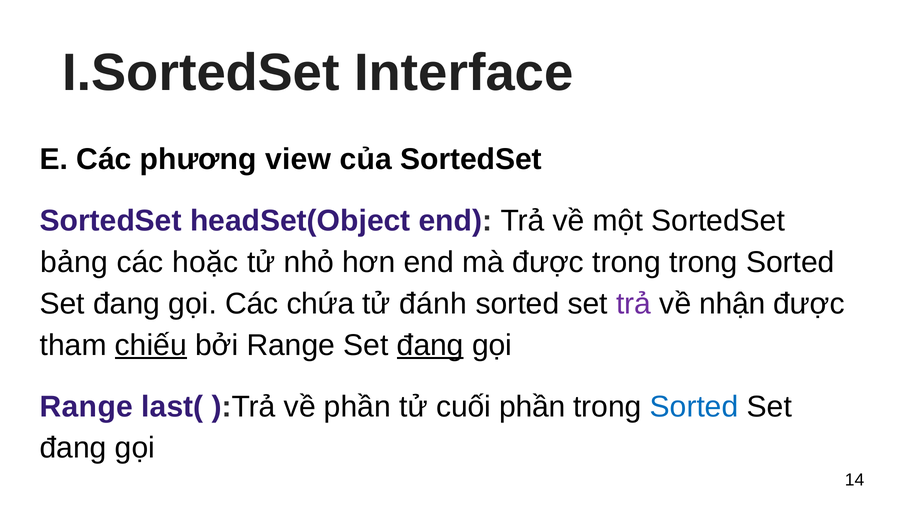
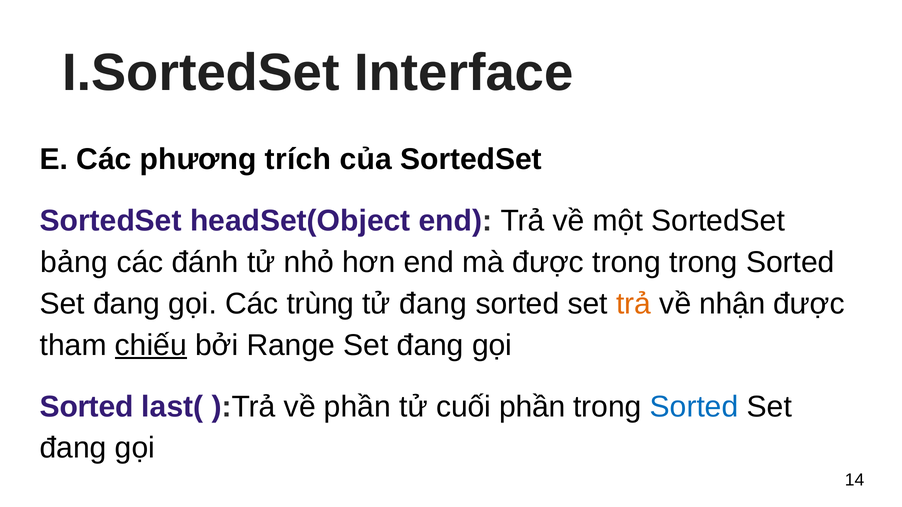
view: view -> trích (298, 160)
hoặc: hoặc -> đánh (205, 262)
chứa: chứa -> trùng (321, 304)
tử đánh: đánh -> đang (433, 304)
trả colour: purple -> orange (634, 304)
đang underline: present -> none (430, 345)
Range: Range -> Sorted (87, 407)
